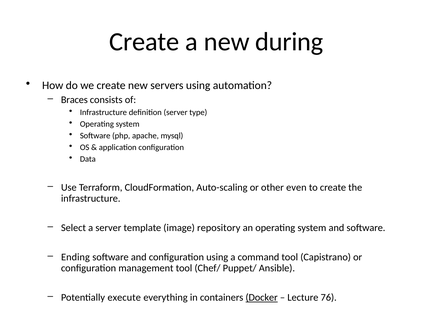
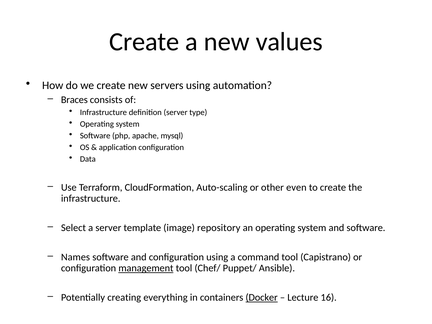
during: during -> values (289, 42)
Ending: Ending -> Names (75, 257)
management underline: none -> present (146, 268)
execute: execute -> creating (124, 298)
76: 76 -> 16 (329, 298)
